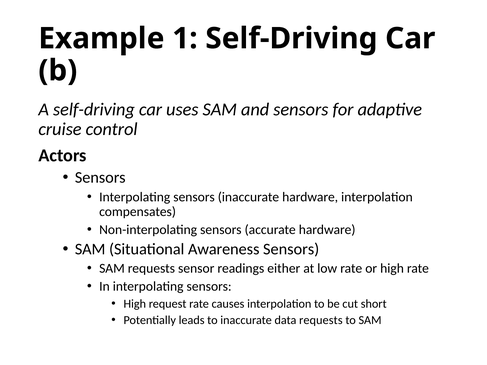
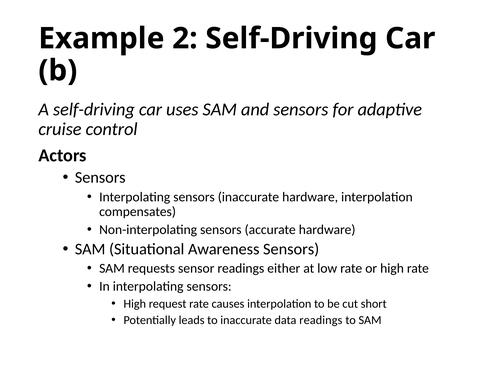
1: 1 -> 2 (185, 38)
data requests: requests -> readings (321, 320)
